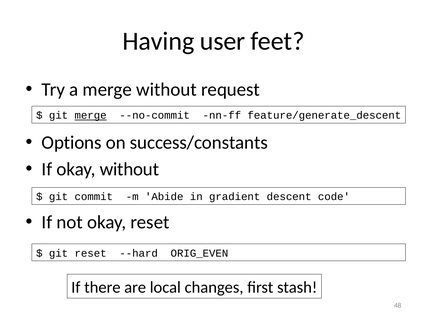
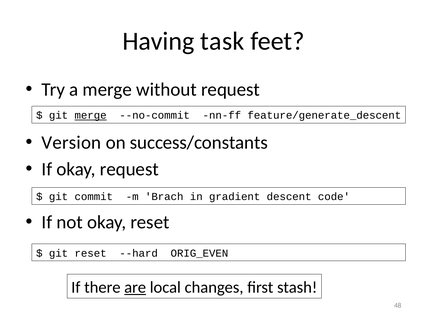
user: user -> task (222, 41)
Options: Options -> Version (71, 143)
okay without: without -> request (129, 169)
Abide: Abide -> Brach (164, 197)
are underline: none -> present (135, 288)
